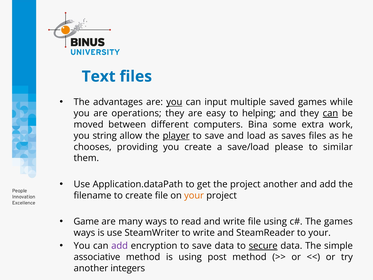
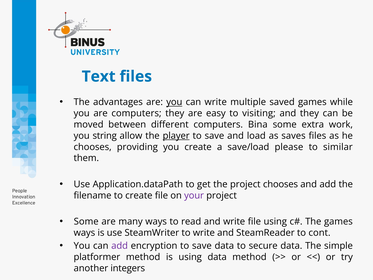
can input: input -> write (216, 102)
are operations: operations -> computers (136, 113)
helping: helping -> visiting (259, 113)
can underline: present -> none (330, 113)
project another: another -> chooses (280, 184)
your colour: orange -> purple (194, 195)
Game: Game -> Some (86, 221)
to your: your -> cont (320, 233)
secure underline: present -> none (263, 246)
associative: associative -> platformer (97, 257)
using post: post -> data (217, 257)
